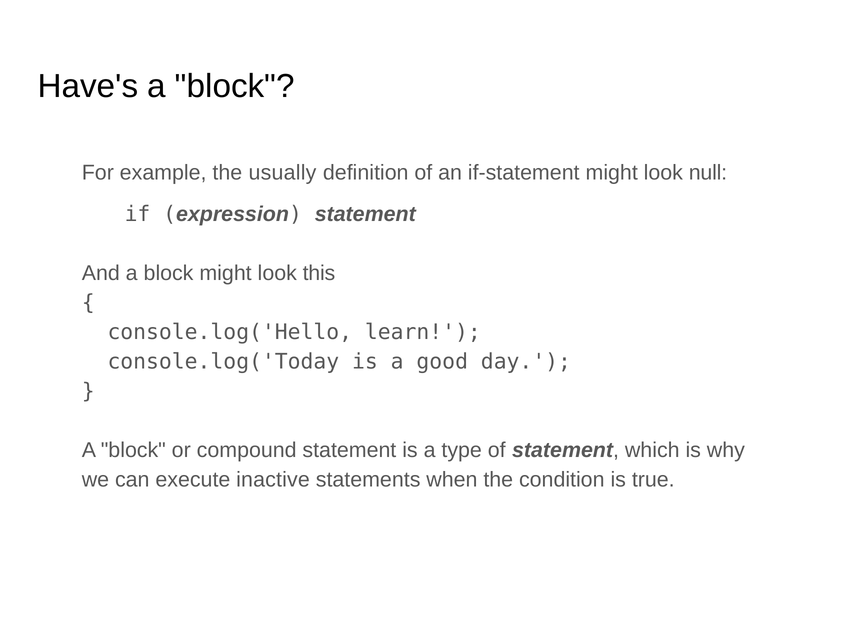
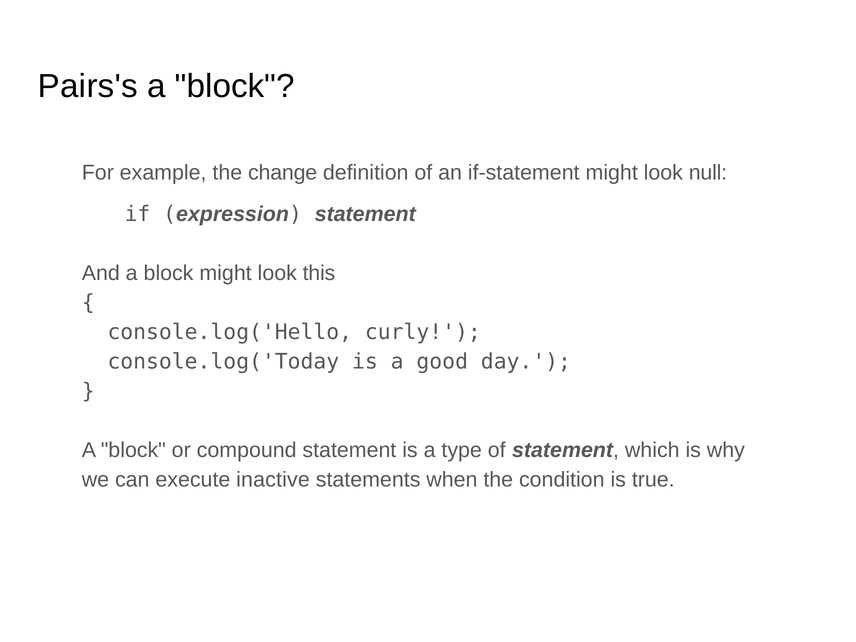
Have's: Have's -> Pairs's (88, 86)
usually: usually -> change (283, 173)
learn: learn -> curly (423, 332)
